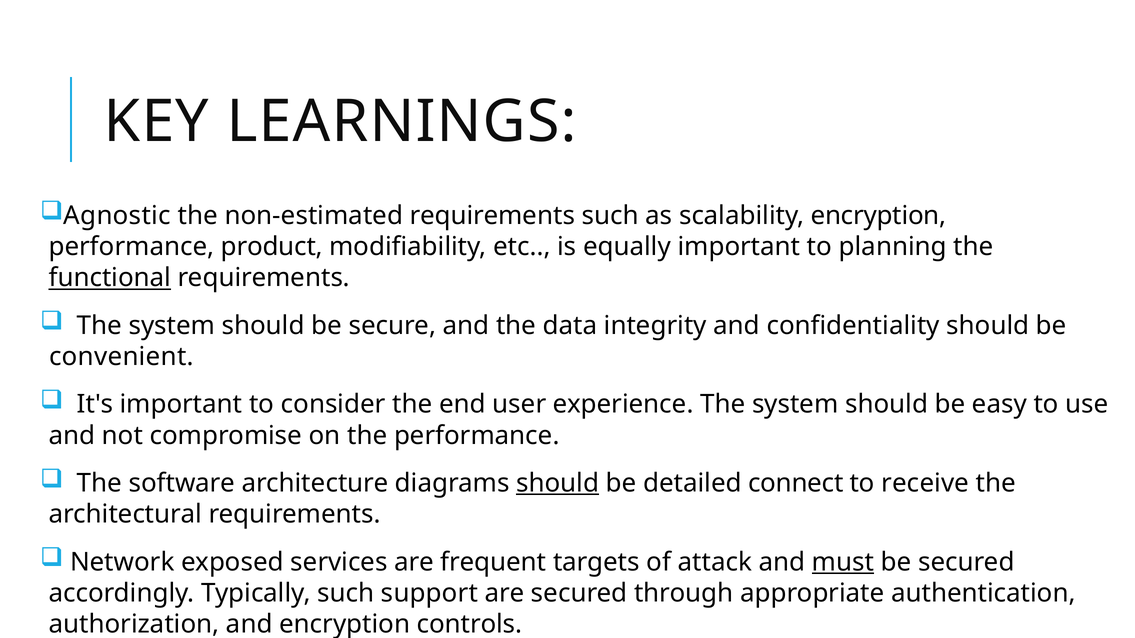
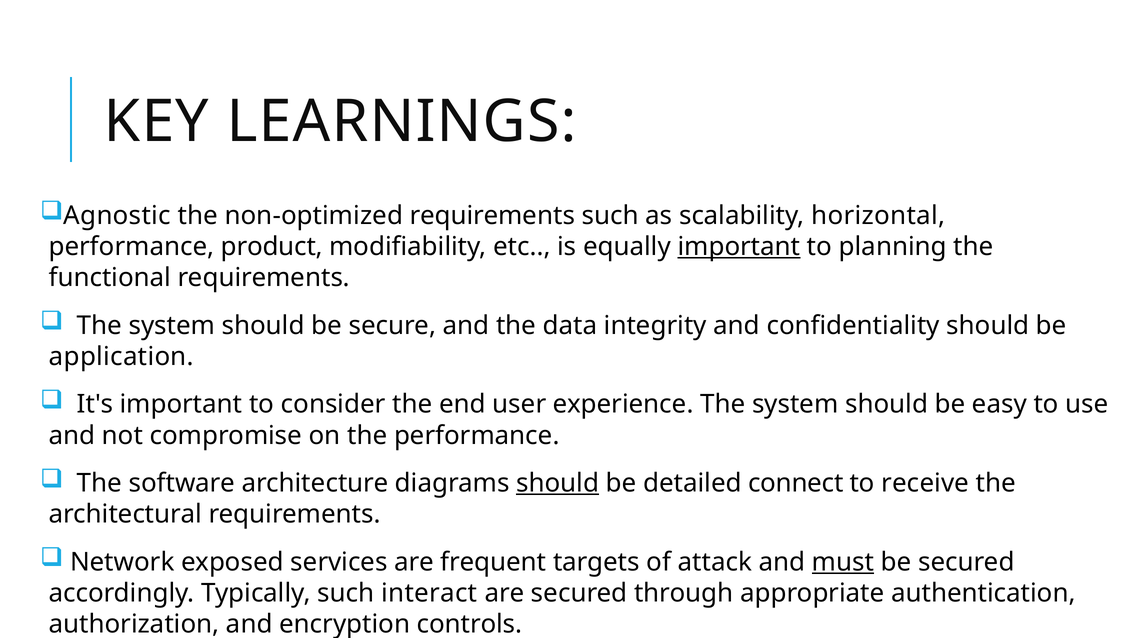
non-estimated: non-estimated -> non-optimized (314, 216)
scalability encryption: encryption -> horizontal (878, 216)
important underline: none -> present (739, 247)
functional underline: present -> none (110, 278)
convenient: convenient -> application (121, 357)
support: support -> interact (429, 594)
